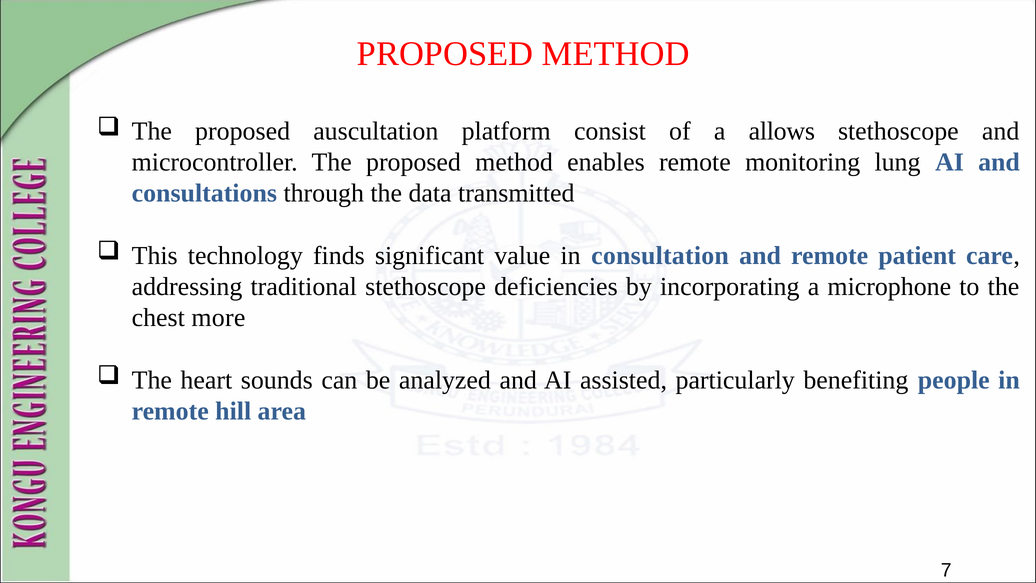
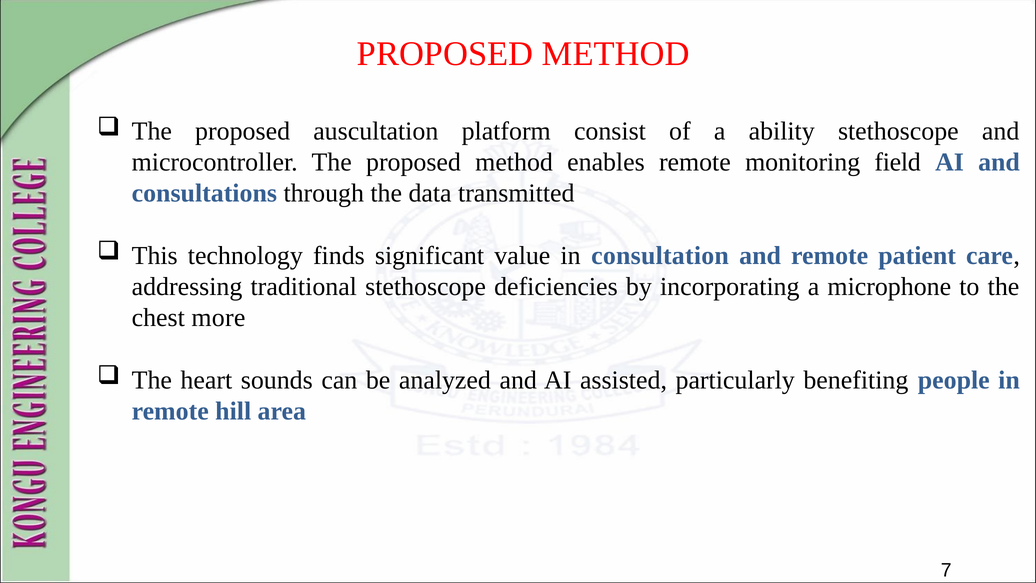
allows: allows -> ability (782, 131)
lung: lung -> field (898, 162)
